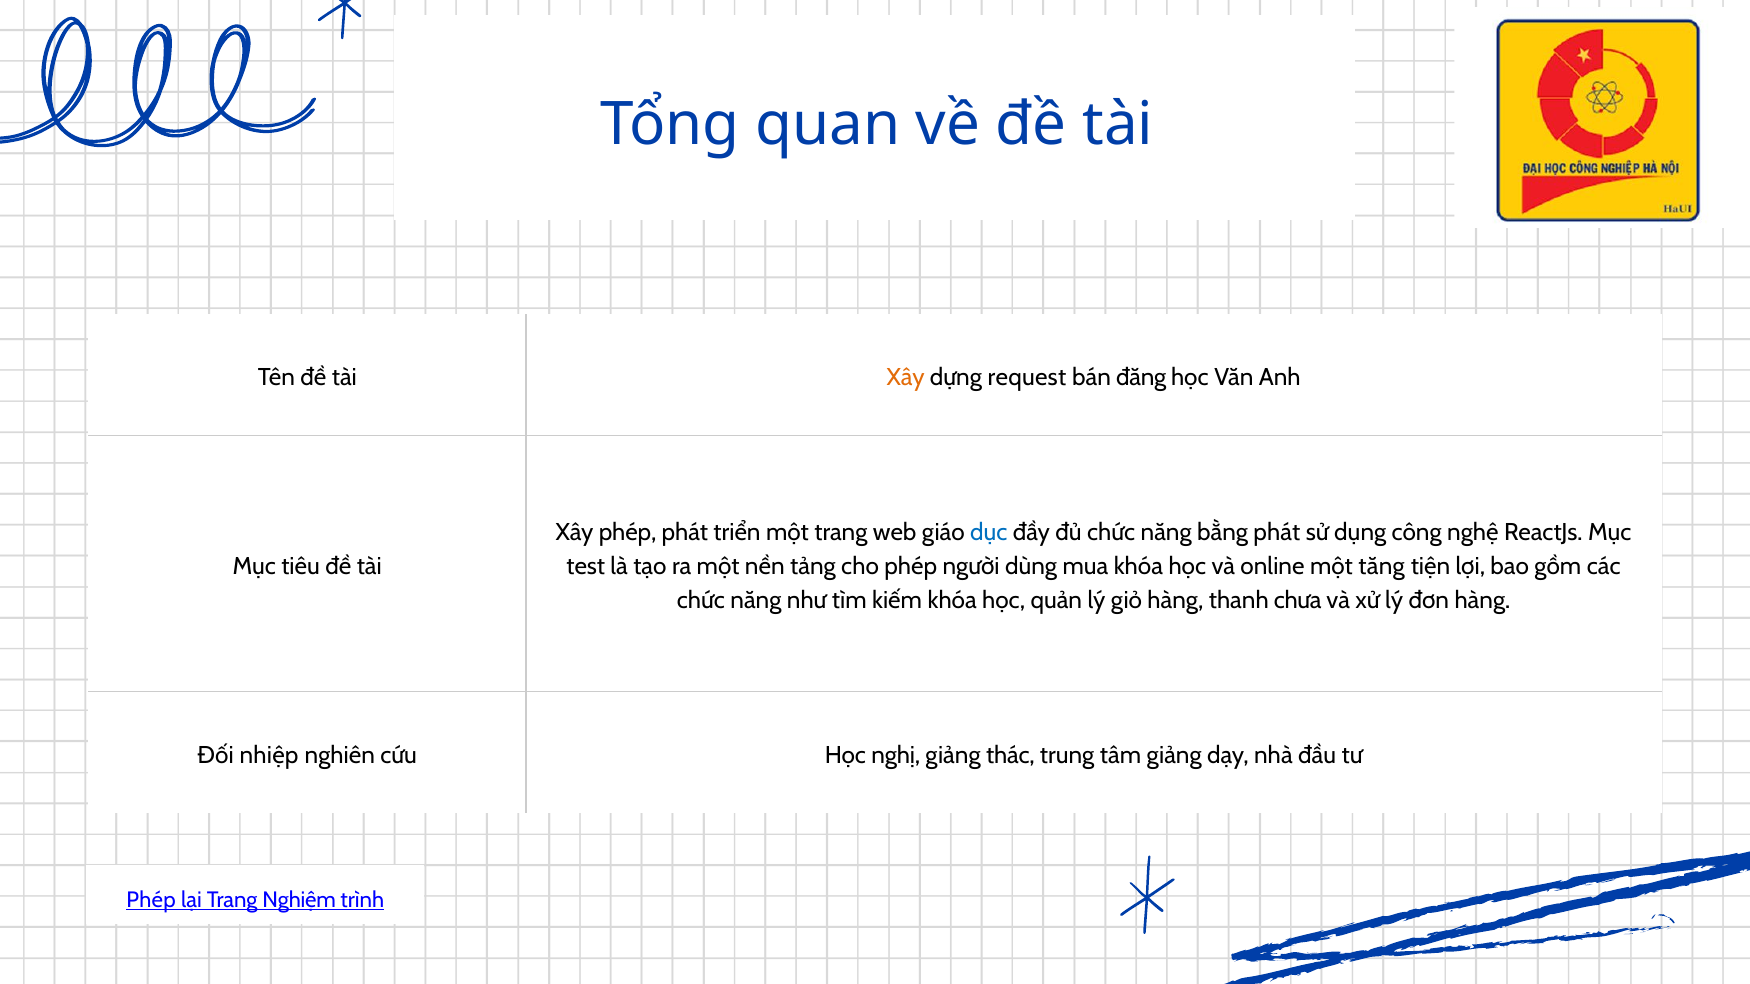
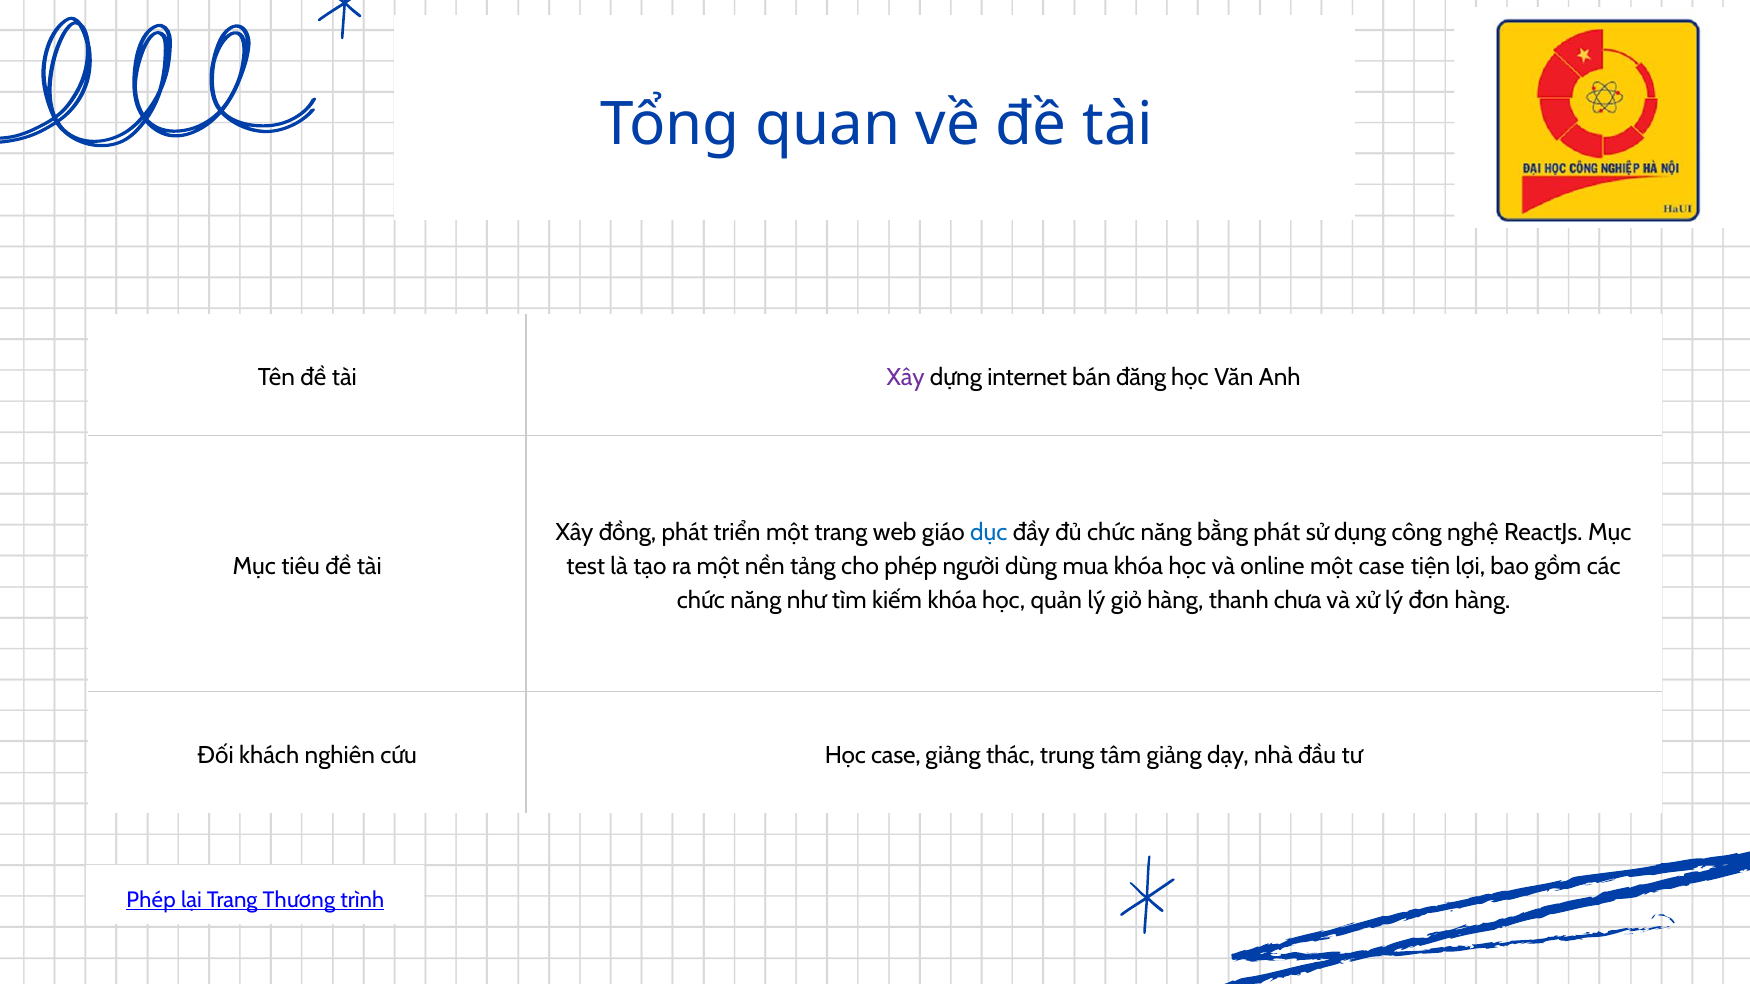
Xây colour: orange -> purple (906, 378)
request: request -> internet (1027, 378)
Xây phép: phép -> đồng (628, 532)
một tăng: tăng -> case (1382, 566)
nhiệp: nhiệp -> khách (269, 755)
Học nghị: nghị -> case (896, 755)
Nghiệm: Nghiệm -> Thương (299, 901)
